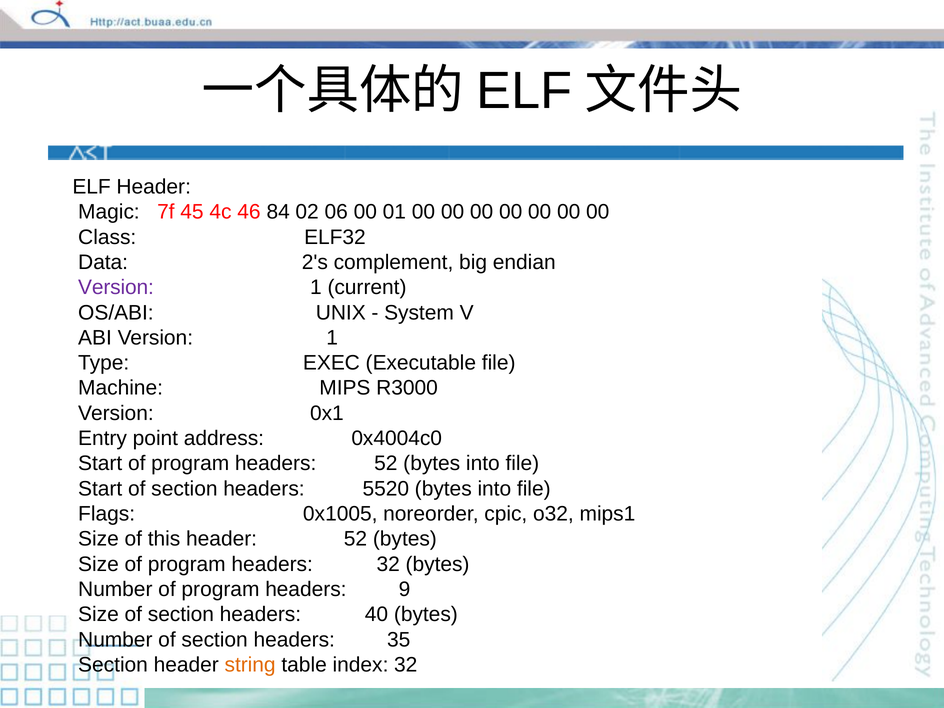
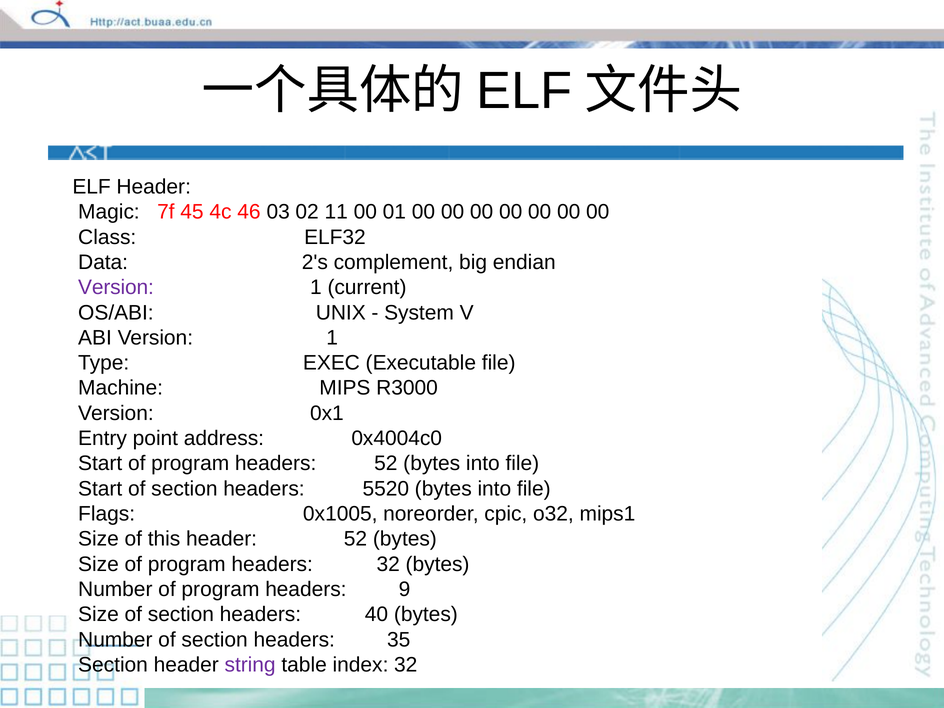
84: 84 -> 03 (278, 212)
06: 06 -> 11 (336, 212)
string colour: orange -> purple (250, 665)
